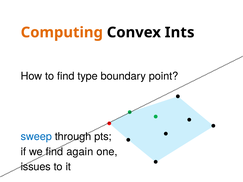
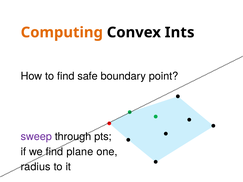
type: type -> safe (88, 76)
sweep colour: blue -> purple (36, 137)
again: again -> plane (80, 152)
issues: issues -> radius (36, 167)
